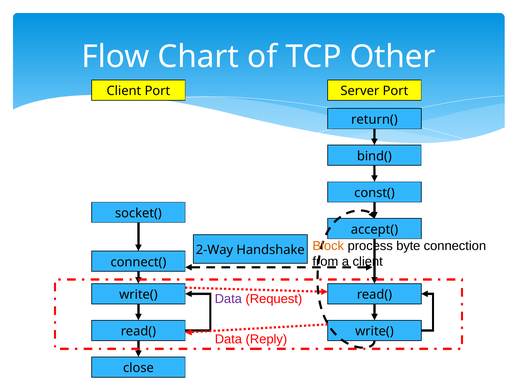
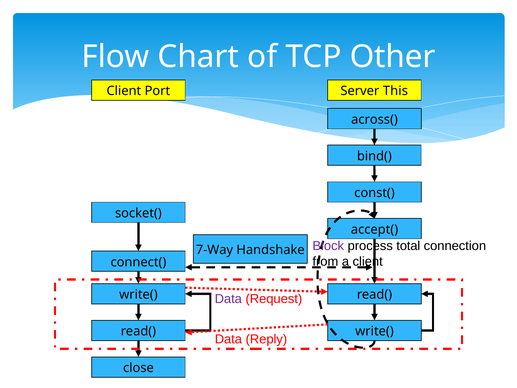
Server Port: Port -> This (395, 91)
return(: return( -> across( (374, 119)
2-Way: 2-Way -> 7-Way (214, 250)
Block colour: orange -> purple (328, 246)
byte: byte -> total (408, 246)
